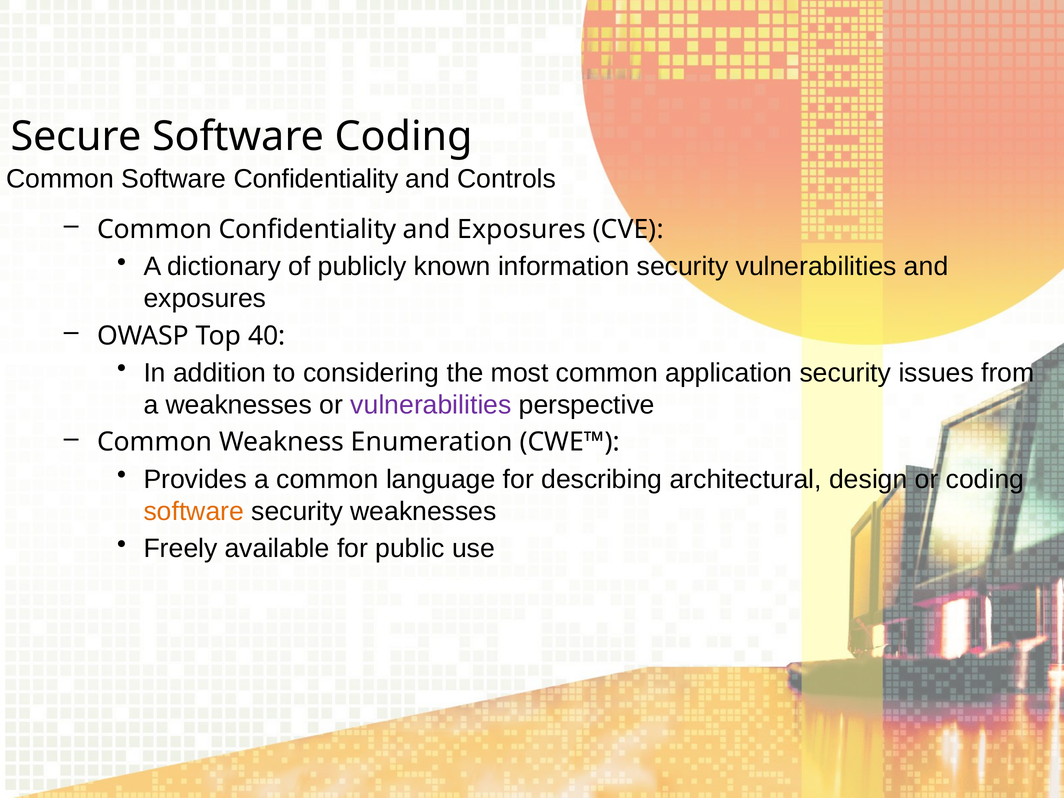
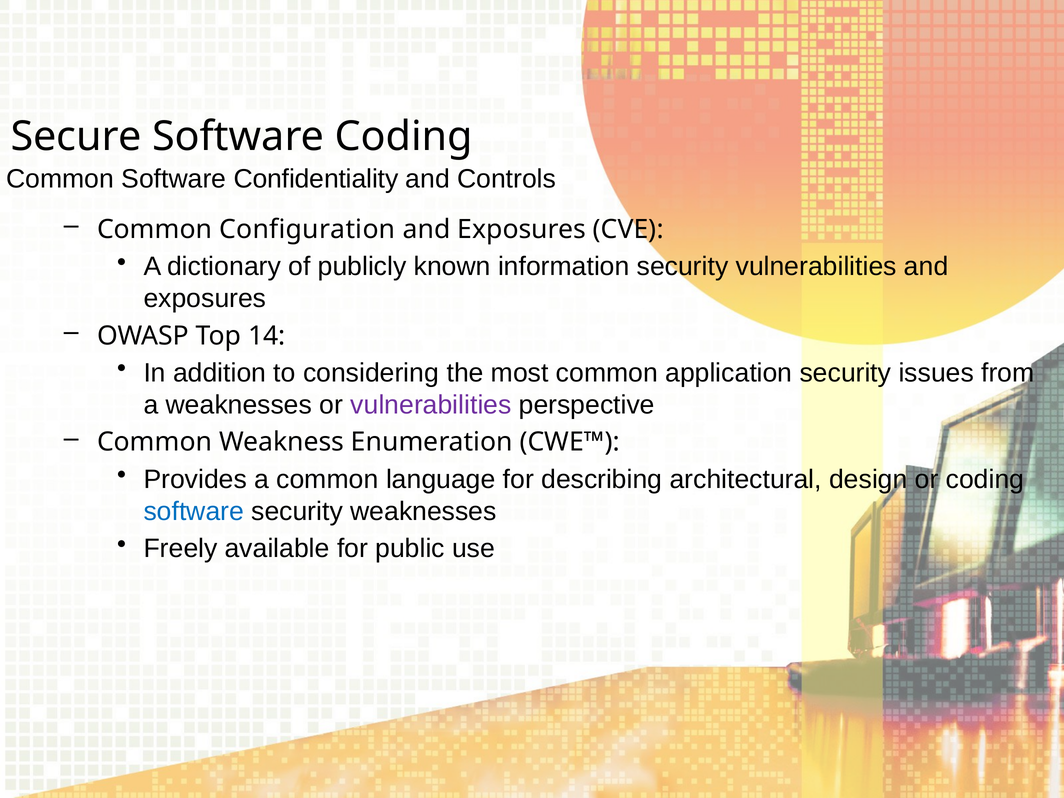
Common Confidentiality: Confidentiality -> Configuration (307, 229)
40: 40 -> 14 (267, 336)
software colour: orange -> blue (194, 511)
